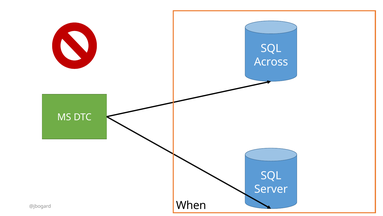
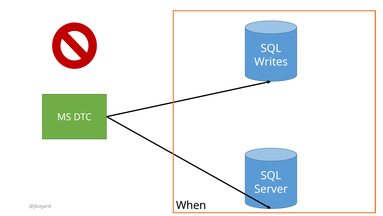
Across: Across -> Writes (271, 62)
